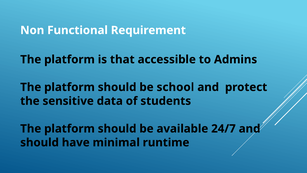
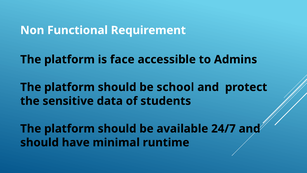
that: that -> face (122, 59)
